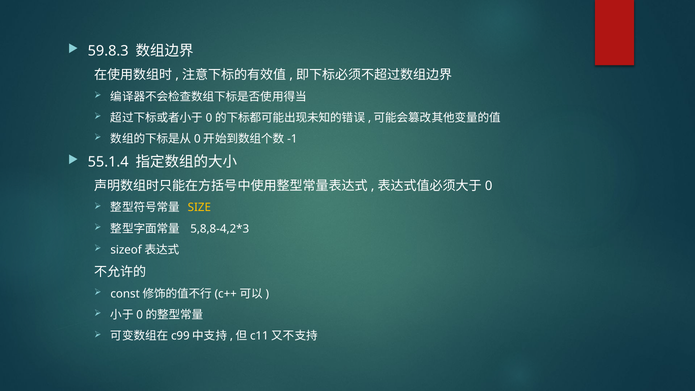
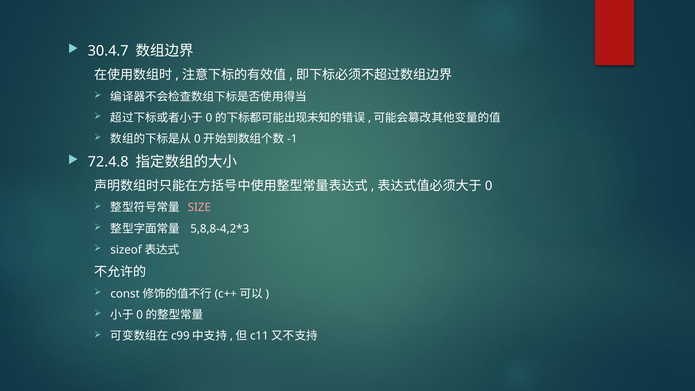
59.8.3: 59.8.3 -> 30.4.7 (108, 51)
55.1.4: 55.1.4 -> 72.4.8 (108, 162)
SIZE colour: yellow -> pink (199, 208)
